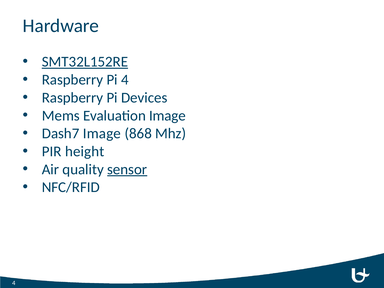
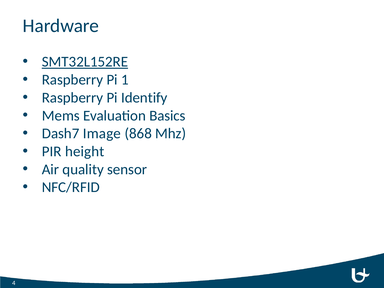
Pi 4: 4 -> 1 (125, 80)
Devices: Devices -> Identify (144, 98)
Evaluation Image: Image -> Basics (167, 116)
sensor underline: present -> none (127, 169)
